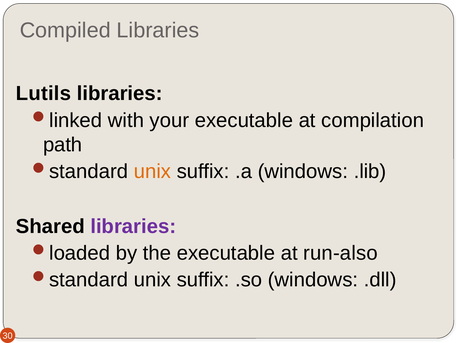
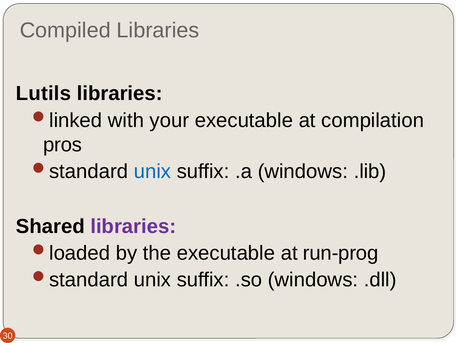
path: path -> pros (63, 145)
unix colour: orange -> blue (152, 171)
run-also: run-also -> run-prog (341, 253)
